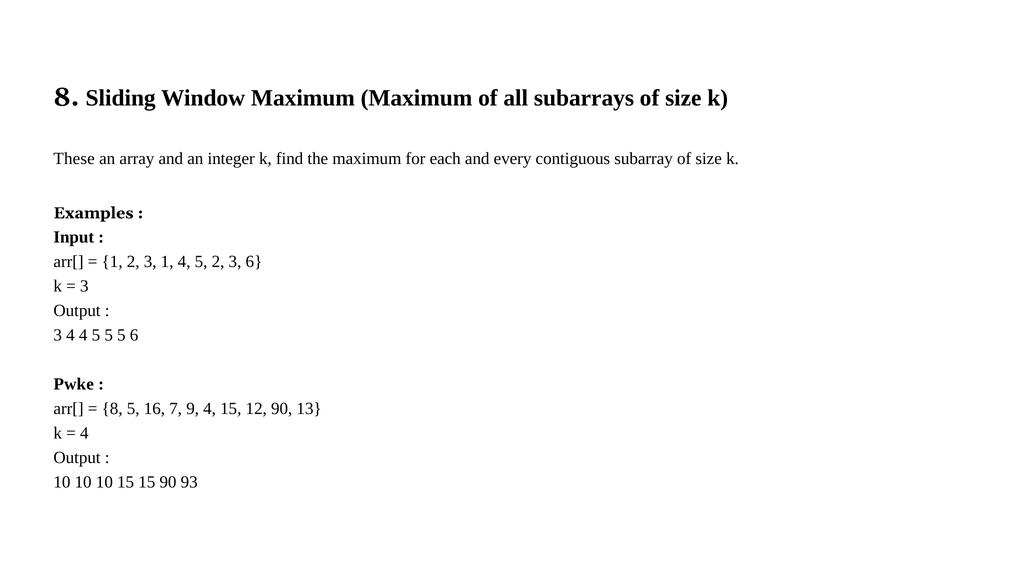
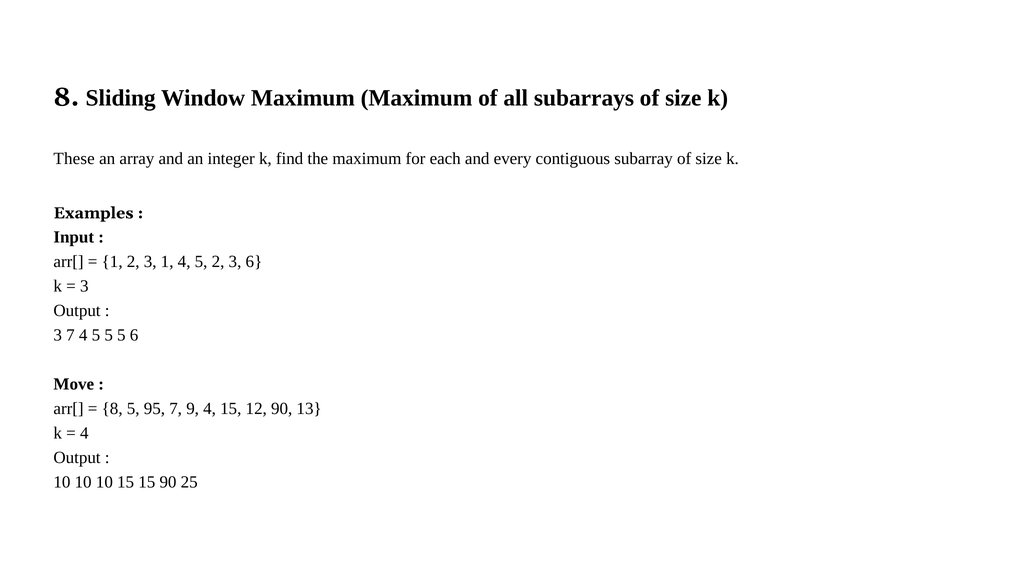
3 4: 4 -> 7 (70, 335)
Pwke: Pwke -> Move (74, 384)
16: 16 -> 95 (154, 409)
93: 93 -> 25 (189, 482)
